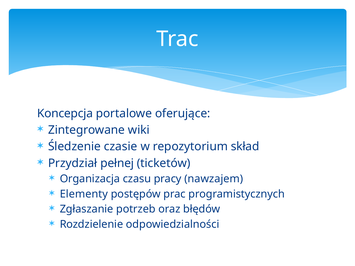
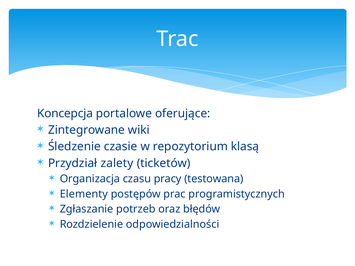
skład: skład -> klasą (245, 147)
pełnej: pełnej -> zalety (117, 163)
nawzajem: nawzajem -> testowana (214, 179)
